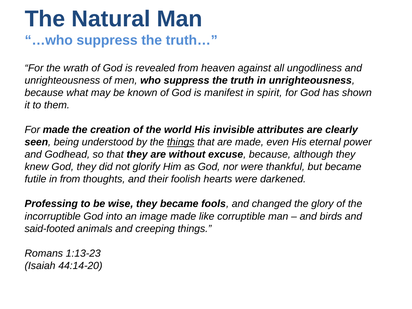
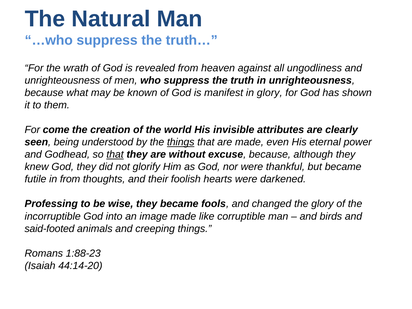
in spirit: spirit -> glory (270, 93)
For made: made -> come (56, 130)
that underline: none -> present (115, 154)
1:13-23: 1:13-23 -> 1:88-23 (83, 253)
